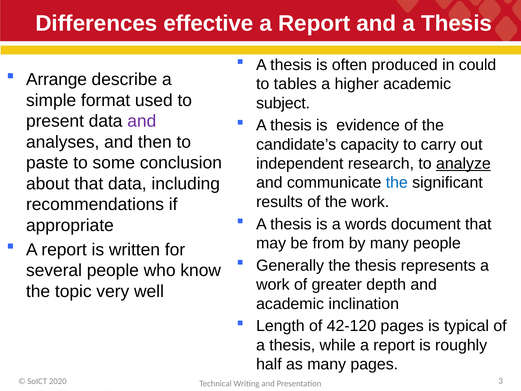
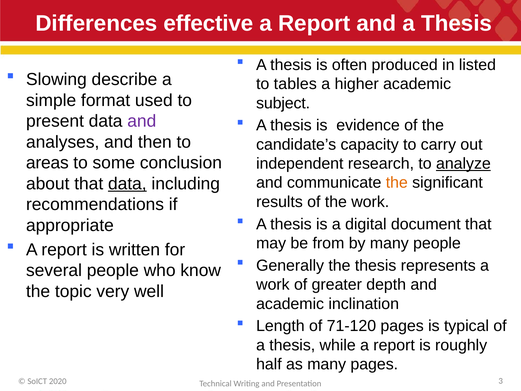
could: could -> listed (477, 65)
Arrange: Arrange -> Slowing (56, 79)
paste: paste -> areas (47, 163)
the colour: blue -> orange (397, 183)
data underline: none -> present (127, 184)
words: words -> digital (366, 224)
42-120: 42-120 -> 71-120 (351, 326)
